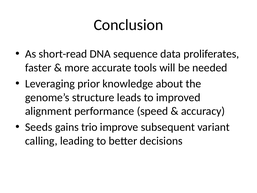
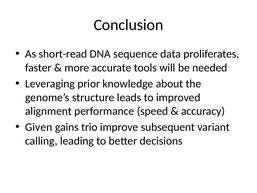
Seeds: Seeds -> Given (39, 127)
